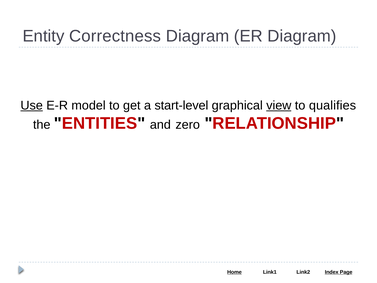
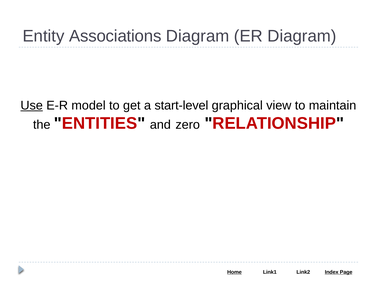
Correctness: Correctness -> Associations (115, 36)
view underline: present -> none (279, 105)
qualifies: qualifies -> maintain (333, 105)
